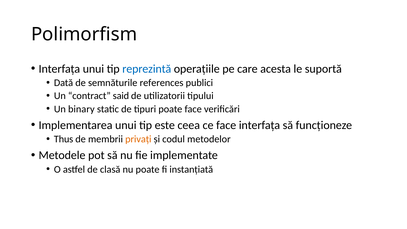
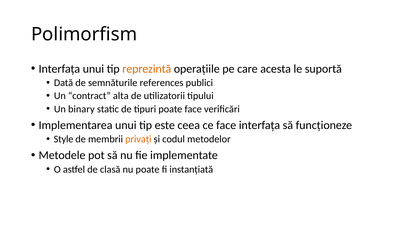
reprezintă colour: blue -> orange (147, 69)
said: said -> alta (121, 96)
Thus: Thus -> Style (64, 139)
